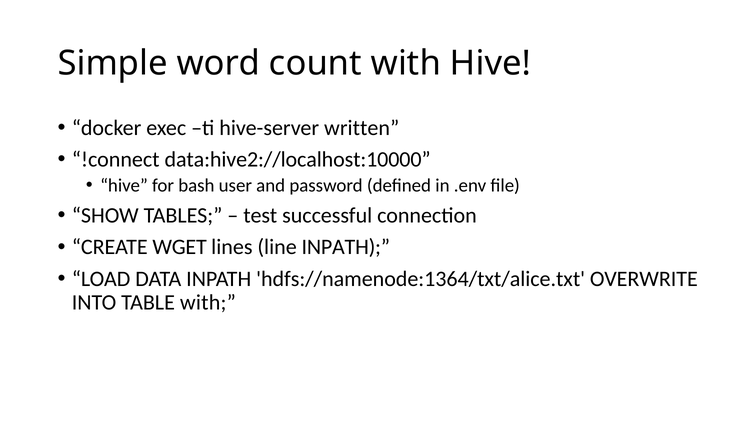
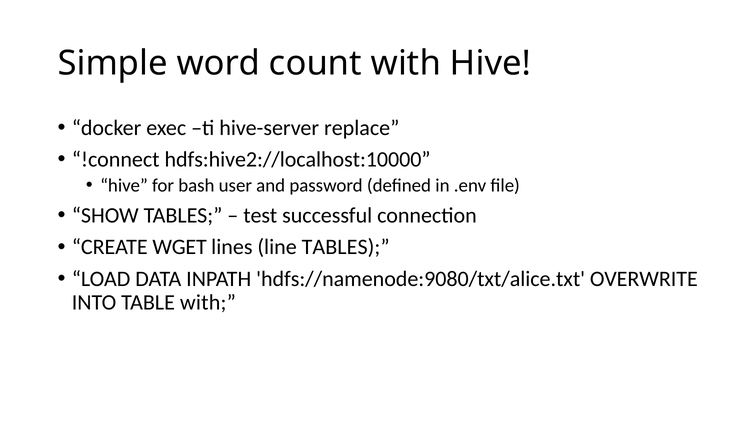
written: written -> replace (362, 128)
data:hive2://localhost:10000: data:hive2://localhost:10000 -> hdfs:hive2://localhost:10000 (298, 160)
line INPATH: INPATH -> TABLES (346, 247)
hdfs://namenode:1364/txt/alice.txt: hdfs://namenode:1364/txt/alice.txt -> hdfs://namenode:9080/txt/alice.txt (421, 279)
